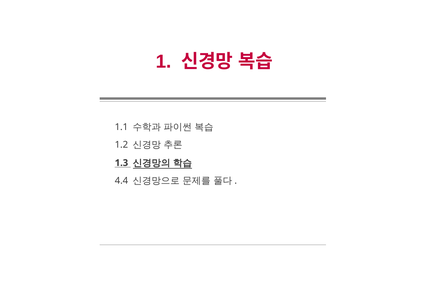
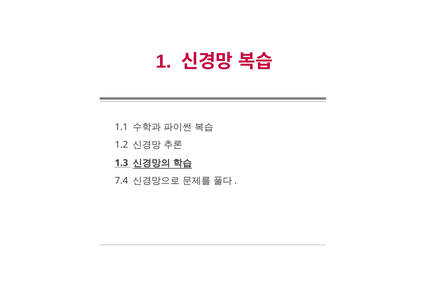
4.4: 4.4 -> 7.4 (121, 181)
